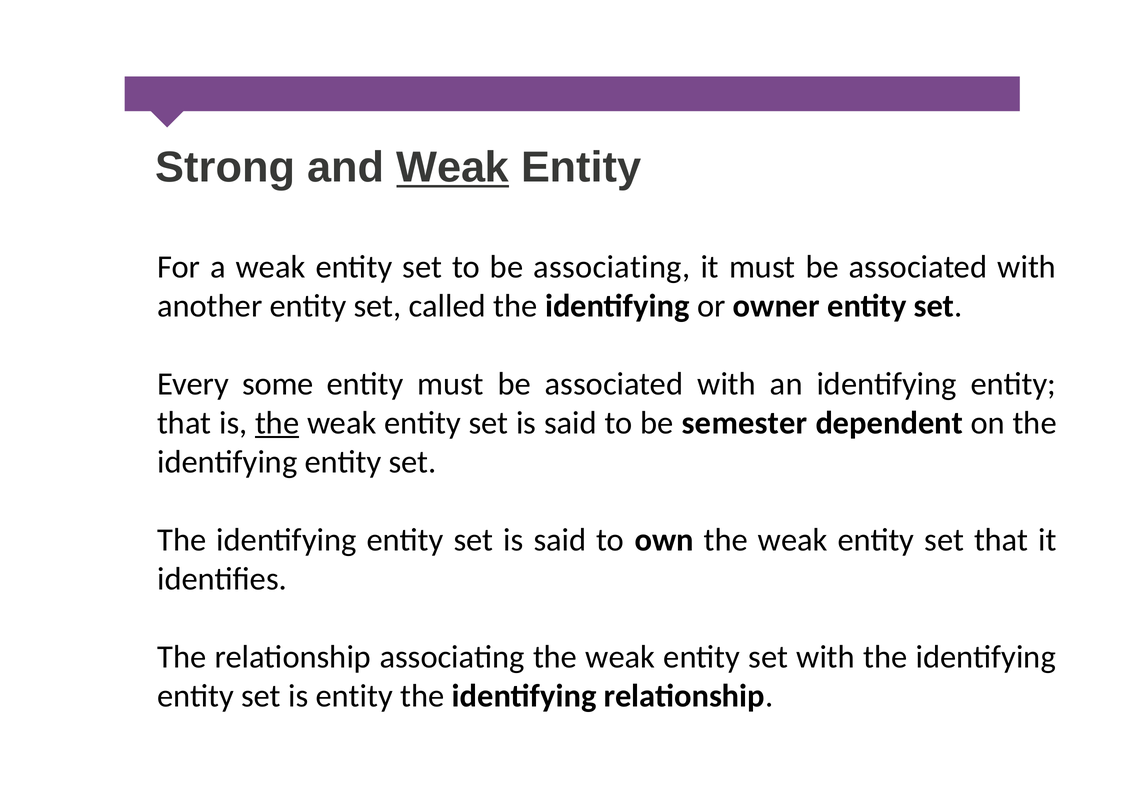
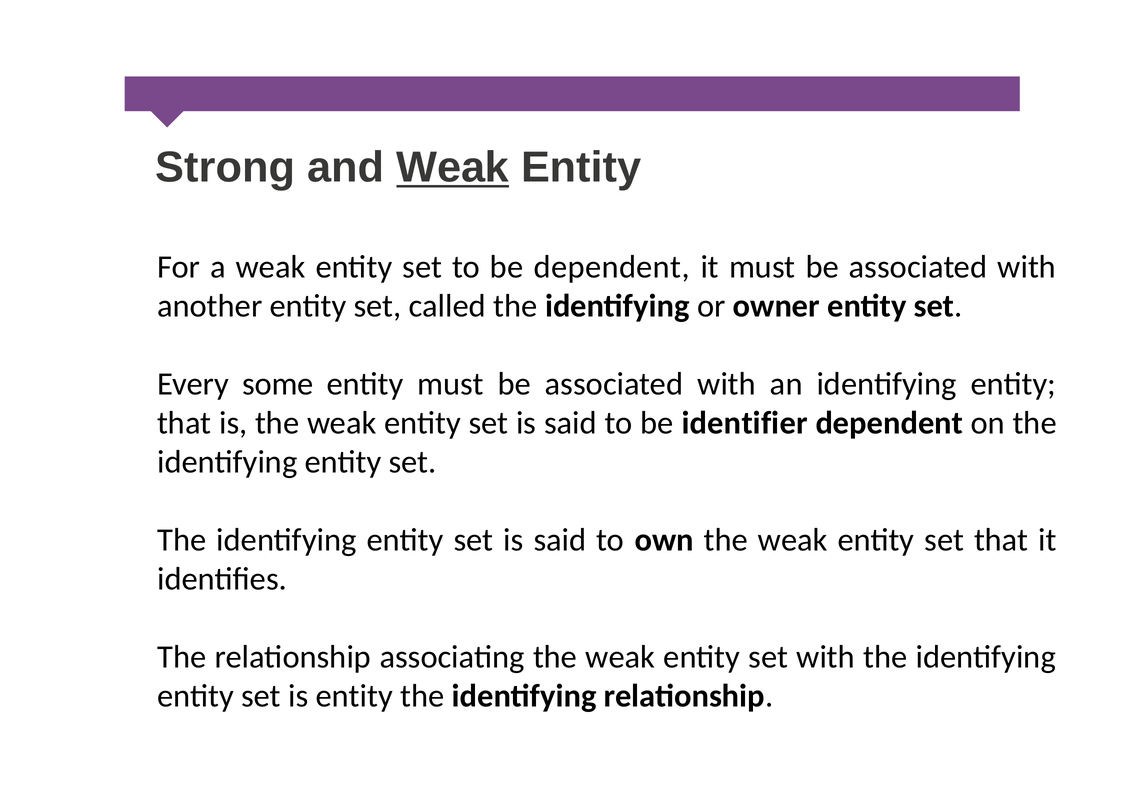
be associating: associating -> dependent (612, 267)
the underline: present -> none (277, 423)
semester: semester -> identifier (745, 423)
